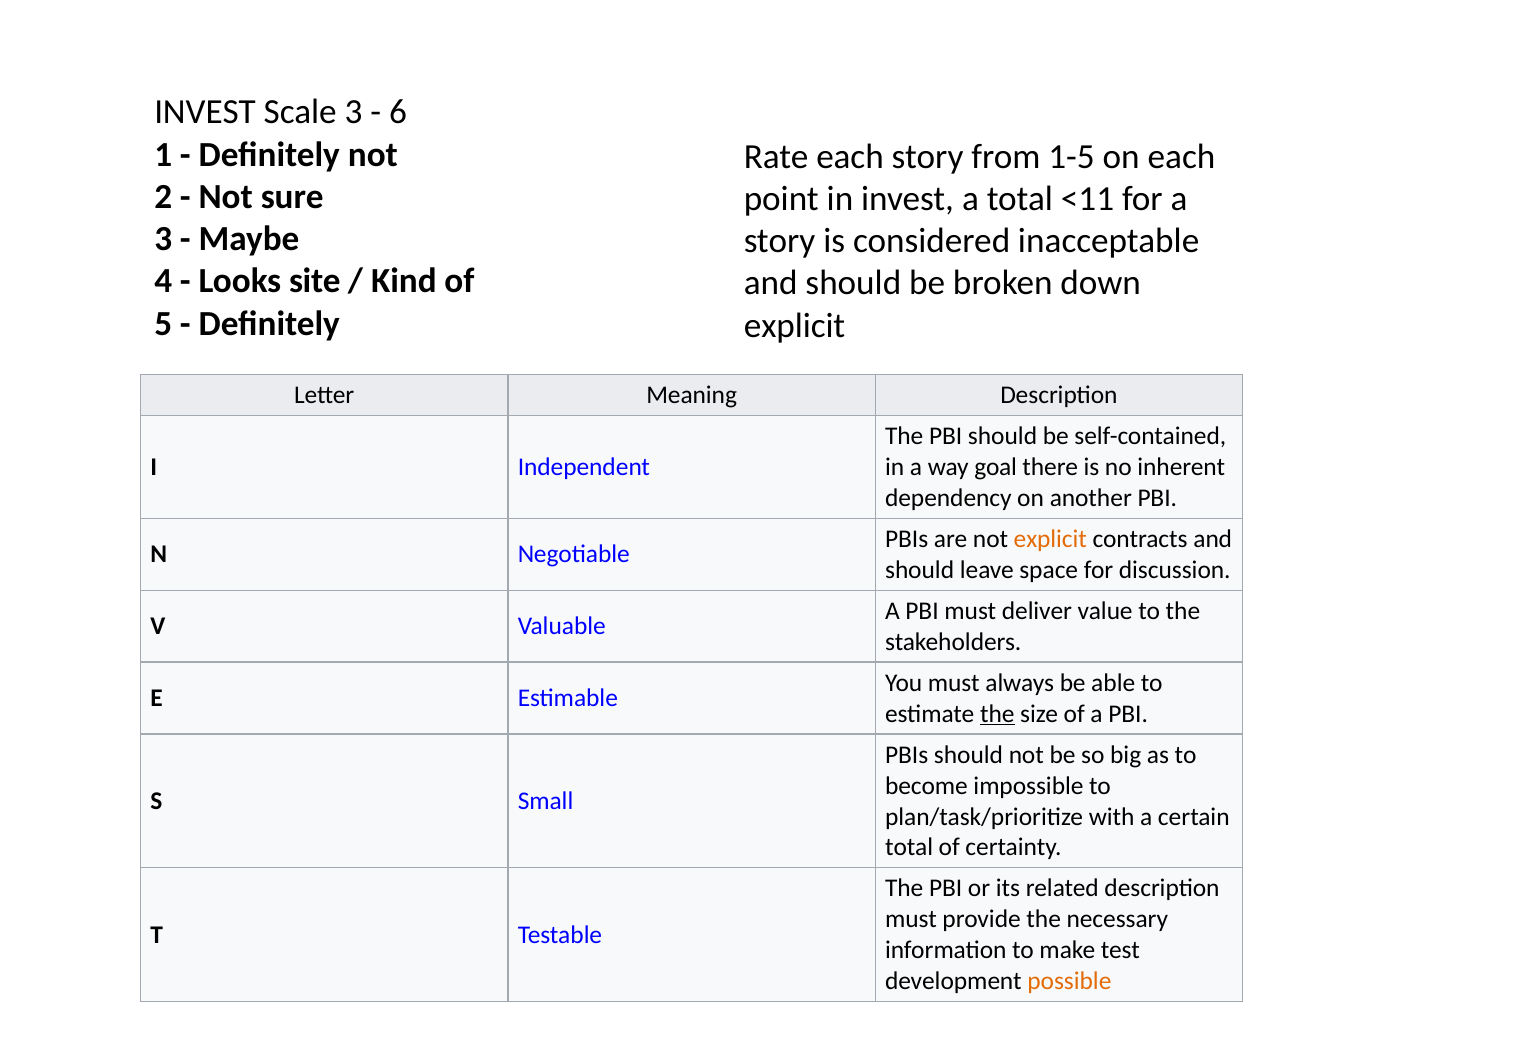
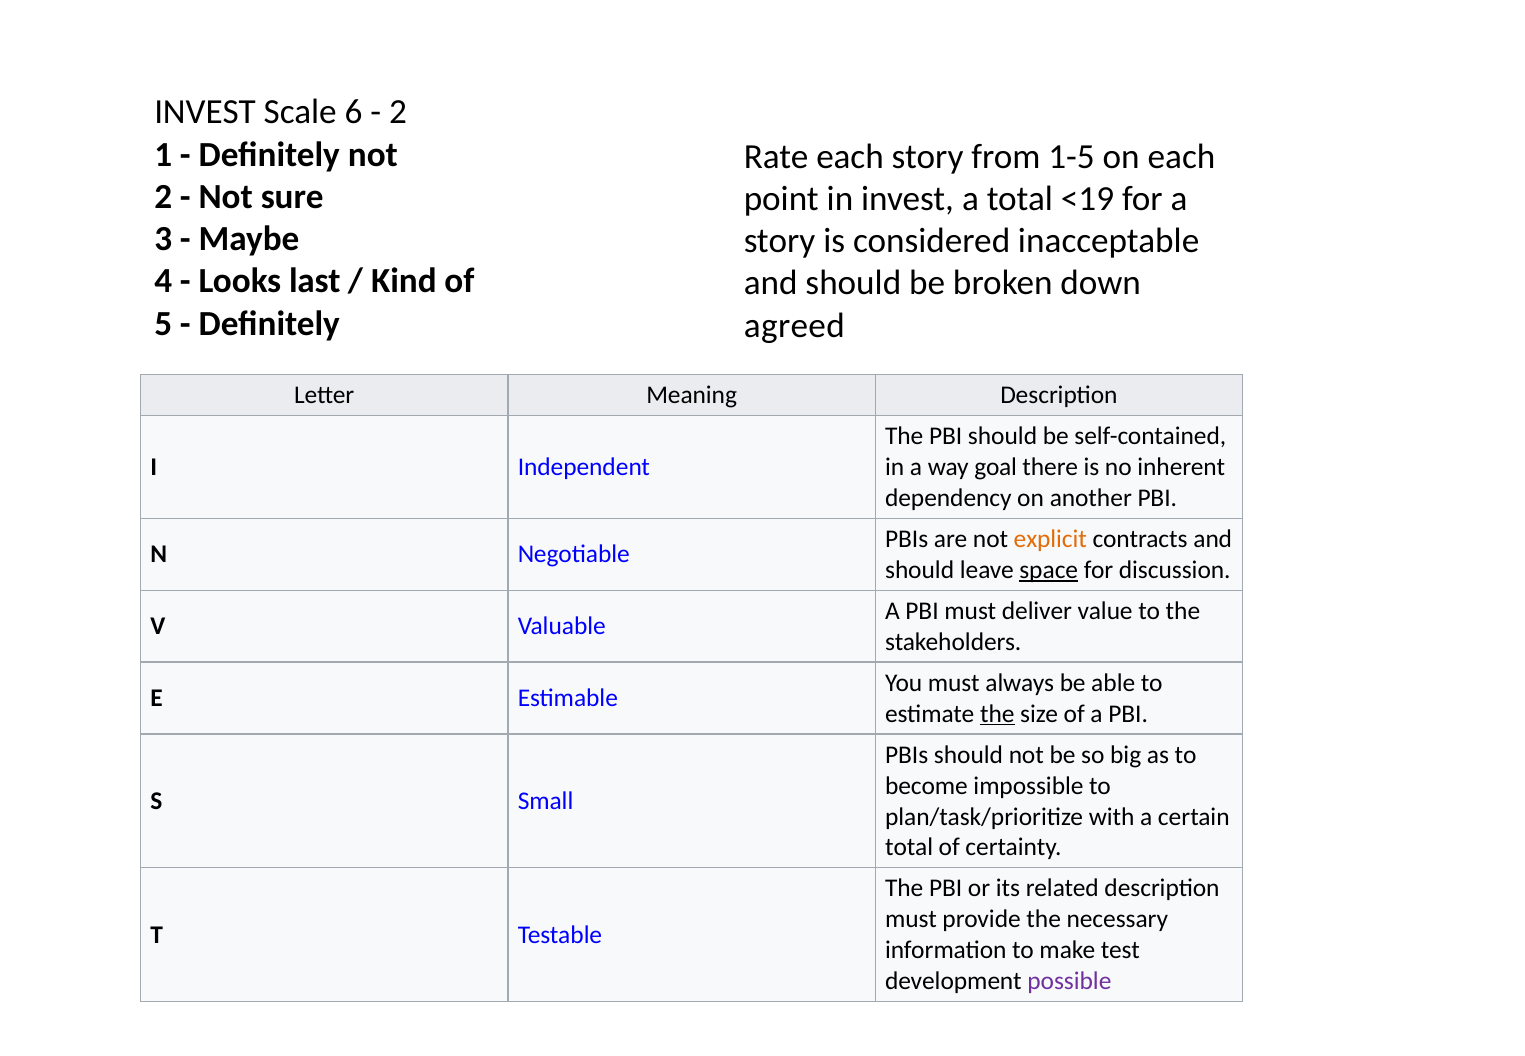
Scale 3: 3 -> 6 (354, 112)
6: 6 -> 2 (398, 112)
<11: <11 -> <19 (1087, 199)
site: site -> last (315, 281)
explicit: explicit -> agreed (794, 326)
space underline: none -> present (1049, 570)
possible colour: orange -> purple (1069, 981)
